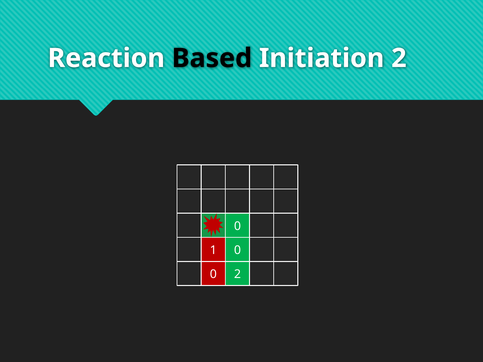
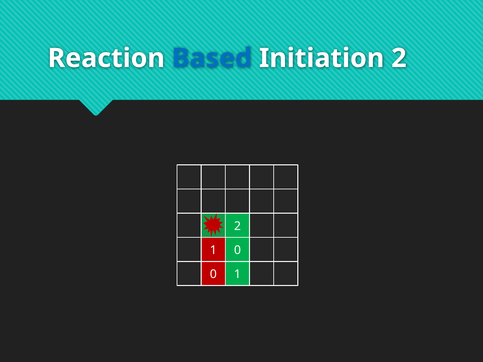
Based colour: black -> blue (212, 58)
0: 0 -> 2 (237, 226)
0 2: 2 -> 1 (237, 275)
